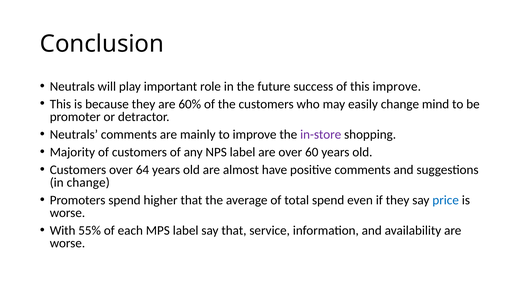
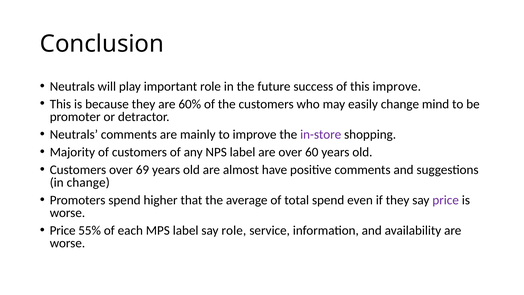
64: 64 -> 69 (142, 170)
price colour: blue -> purple (446, 200)
With: With -> Price (63, 230)
say that: that -> role (234, 230)
